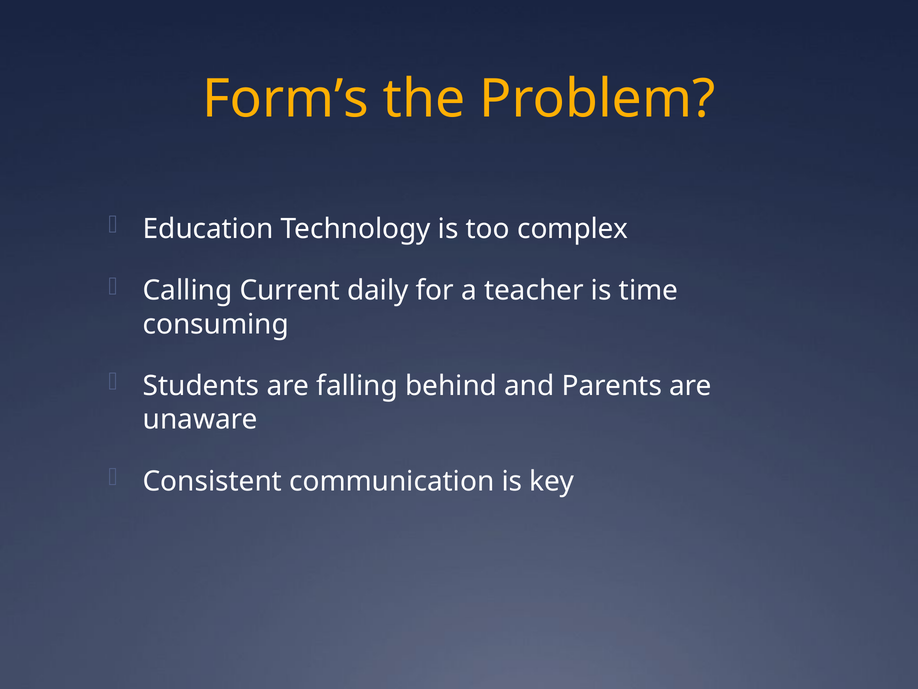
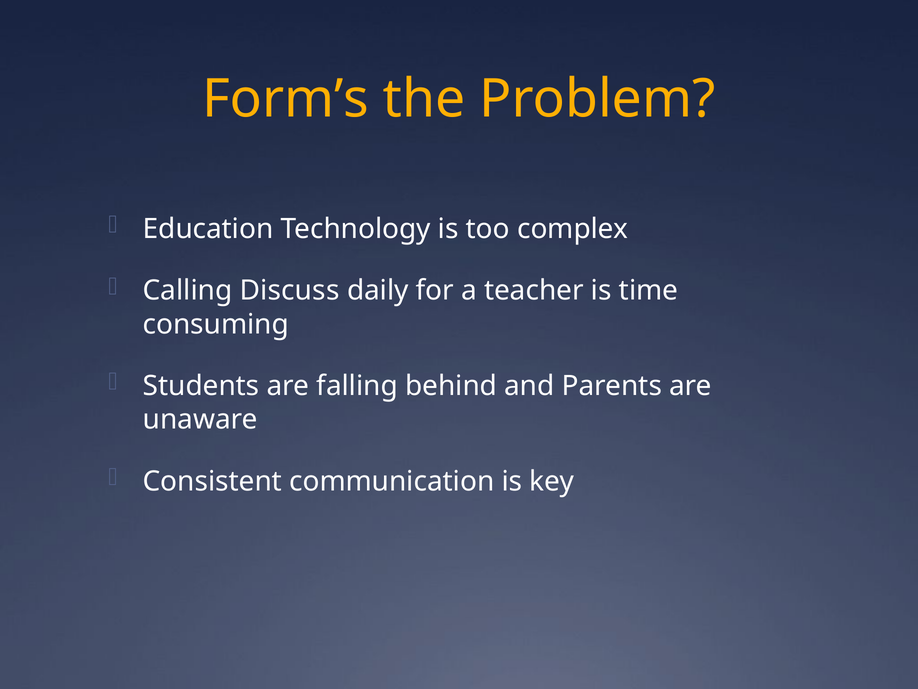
Current: Current -> Discuss (290, 290)
